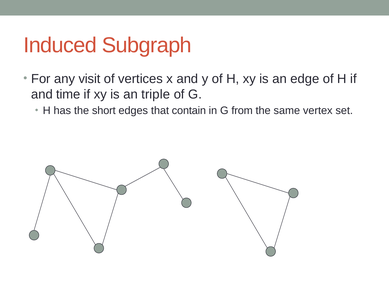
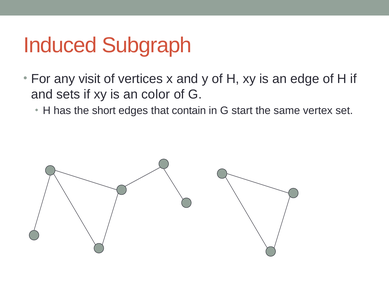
time: time -> sets (68, 94)
triple: triple -> color (156, 94)
from: from -> start (242, 111)
